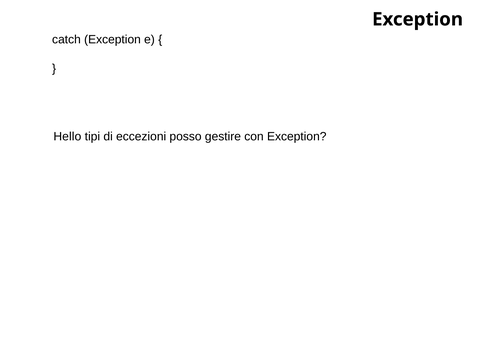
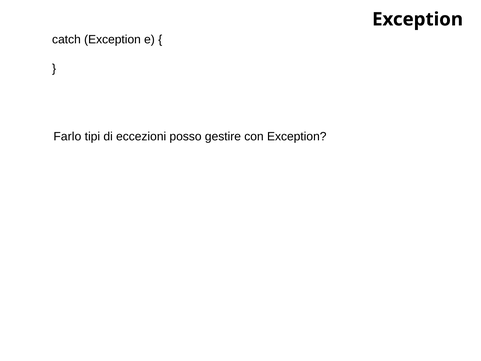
Hello: Hello -> Farlo (67, 136)
